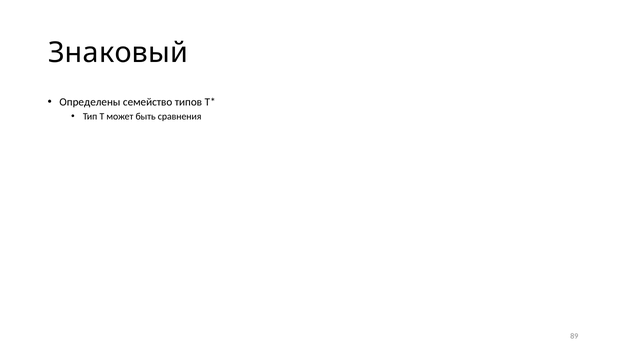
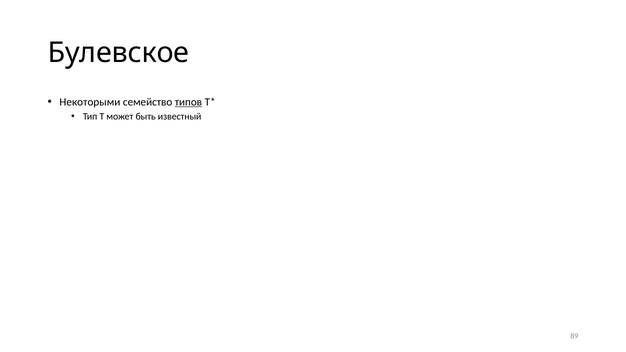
Знаковый: Знаковый -> Булевское (118, 53)
Определены: Определены -> Некоторыми (90, 102)
типов underline: none -> present (188, 102)
сравнения: сравнения -> известный (180, 117)
